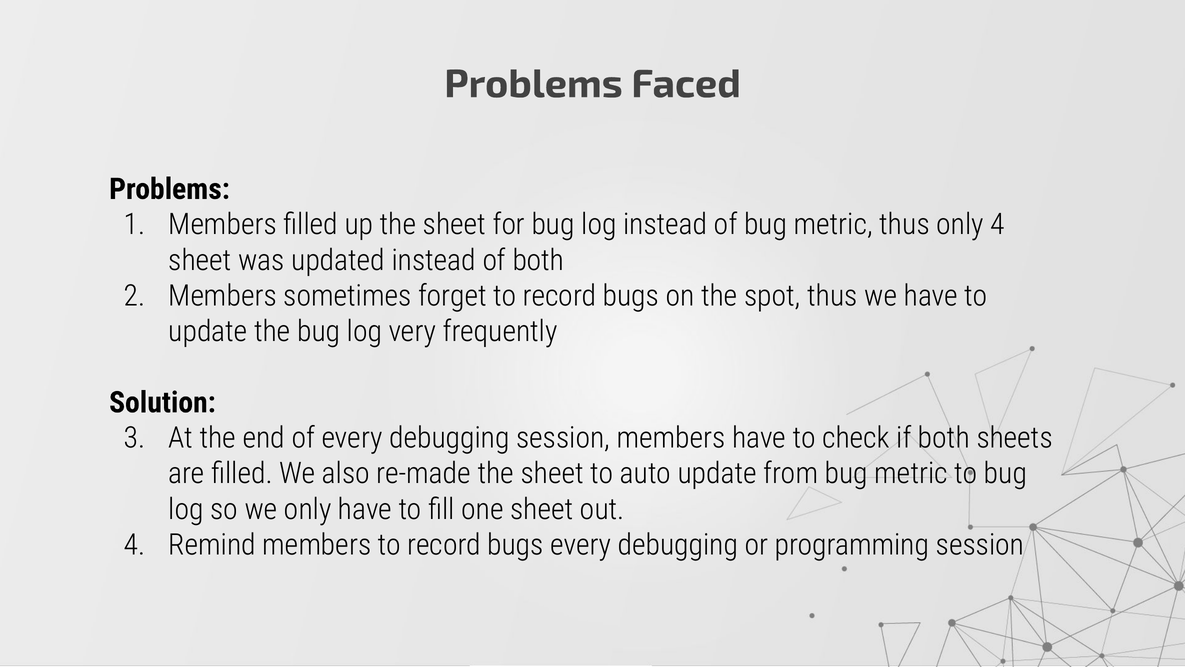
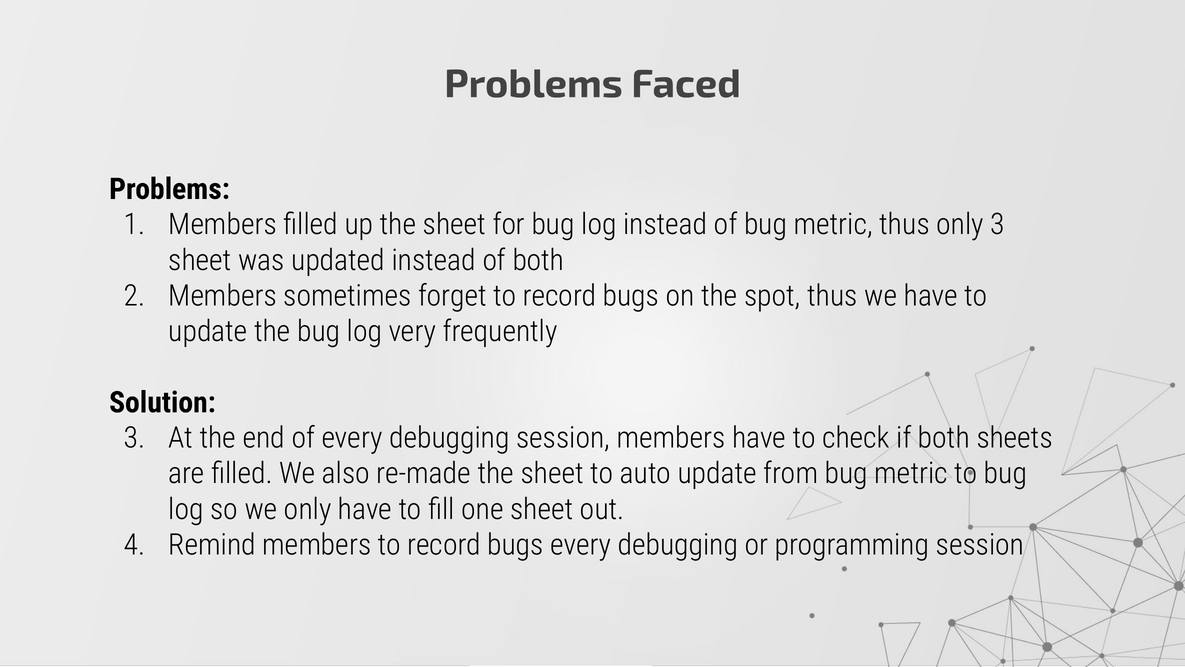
only 4: 4 -> 3 (998, 225)
